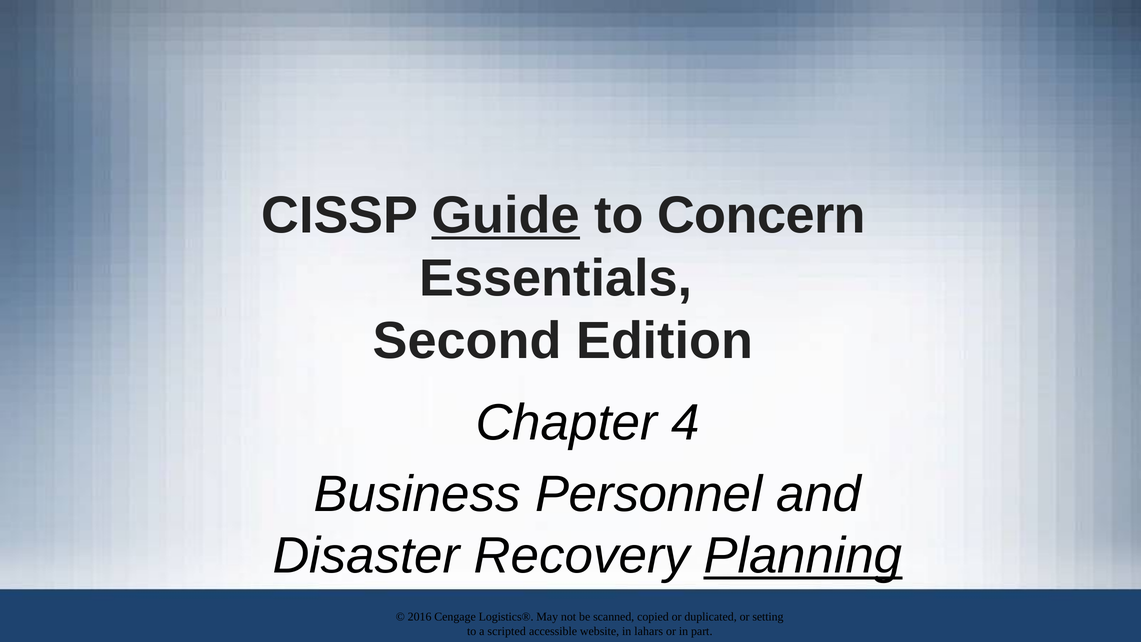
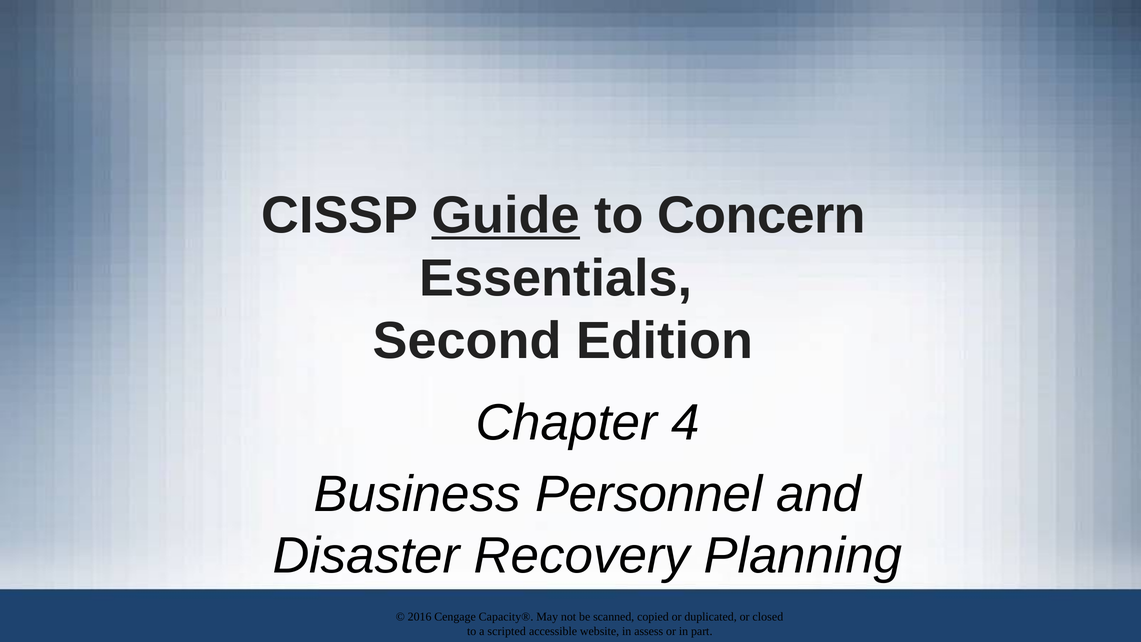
Planning underline: present -> none (803, 556)
Logistics®: Logistics® -> Capacity® (506, 617)
setting: setting -> closed (768, 617)
lahars: lahars -> assess (649, 631)
